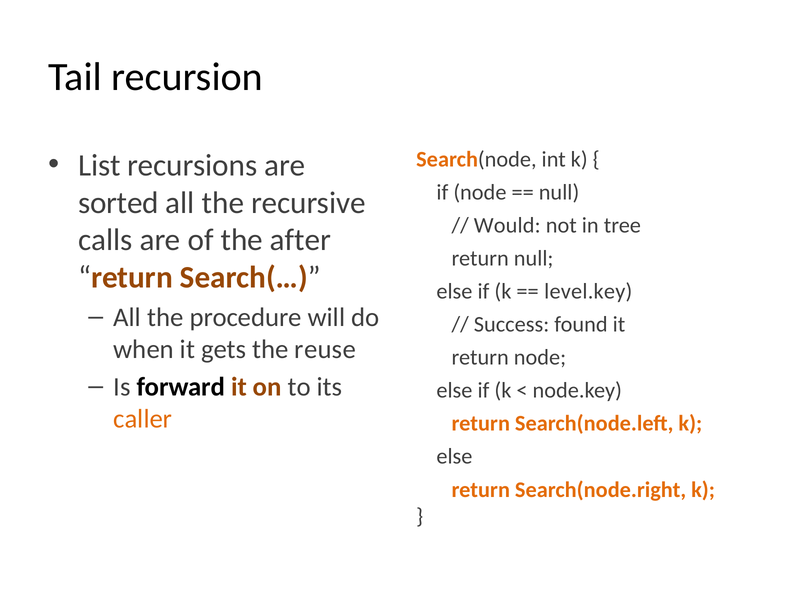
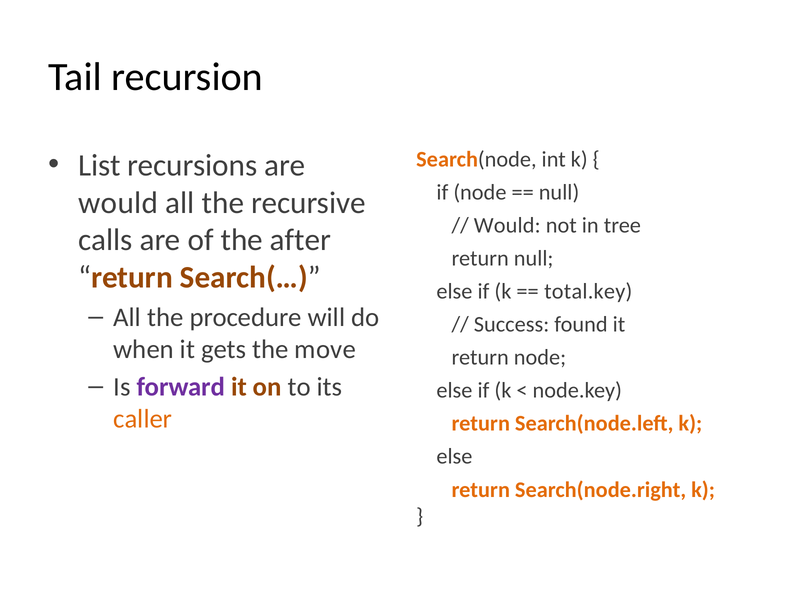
sorted: sorted -> would (118, 203)
level.key: level.key -> total.key (588, 292)
reuse: reuse -> move (325, 350)
forward colour: black -> purple (181, 387)
